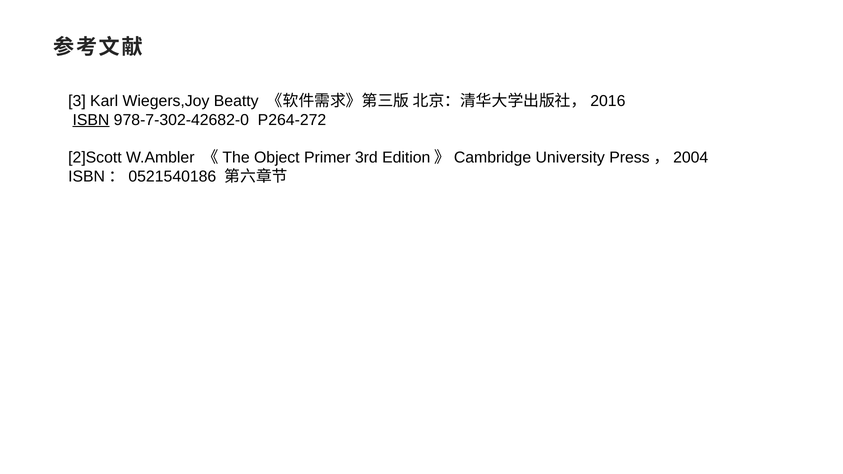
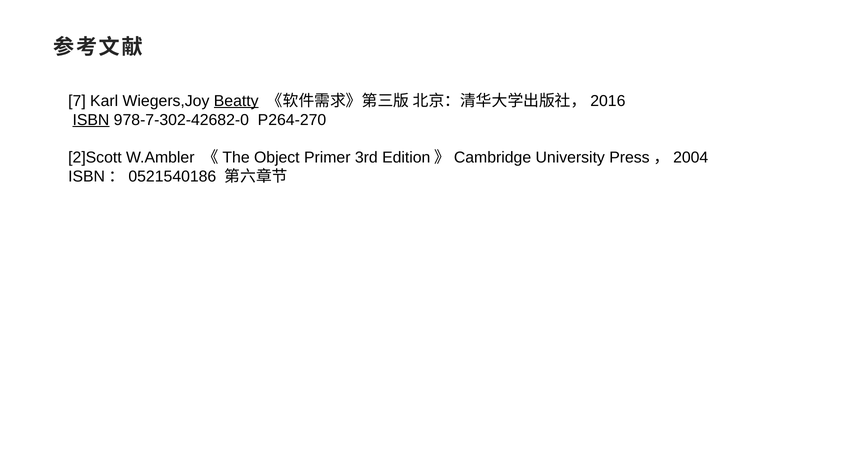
3: 3 -> 7 (77, 101)
Beatty underline: none -> present (236, 101)
P264-272: P264-272 -> P264-270 (292, 120)
